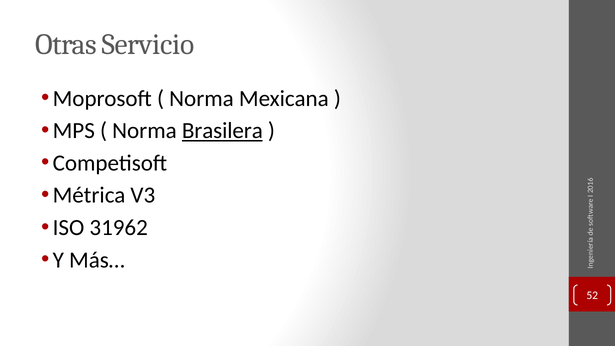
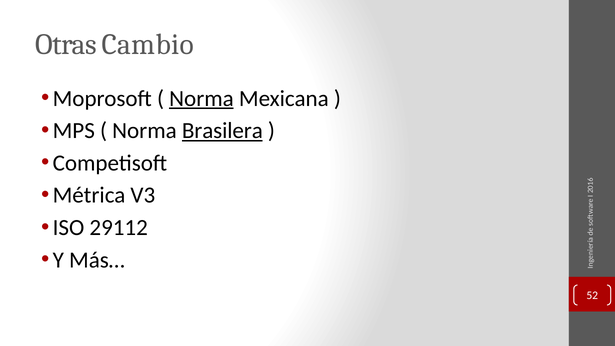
Servicio: Servicio -> Cambio (148, 45)
Norma underline: none -> present (201, 98)
31962: 31962 -> 29112 (119, 228)
